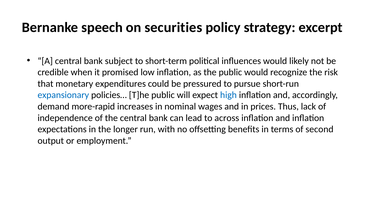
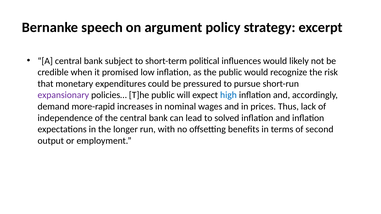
securities: securities -> argument (173, 27)
expansionary colour: blue -> purple (63, 95)
across: across -> solved (227, 118)
